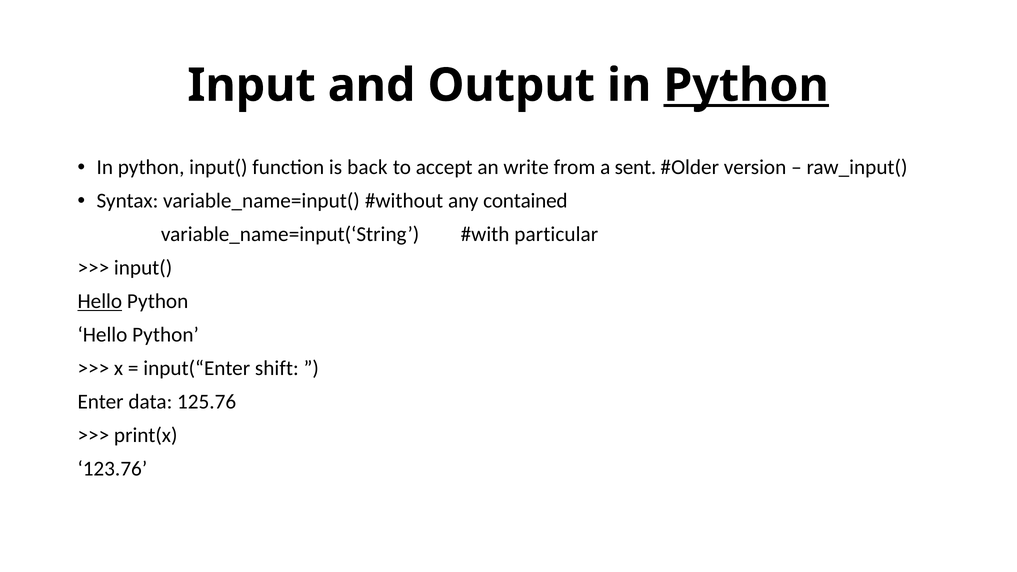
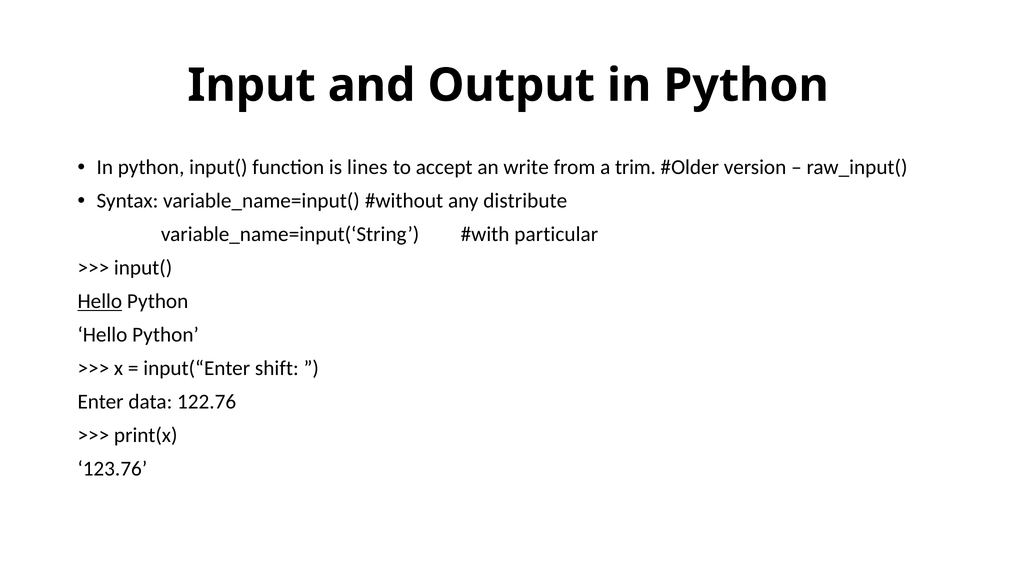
Python underline: present -> none (746, 85)
back: back -> lines (367, 167)
sent: sent -> trim (635, 167)
contained: contained -> distribute (525, 201)
125.76: 125.76 -> 122.76 (207, 402)
